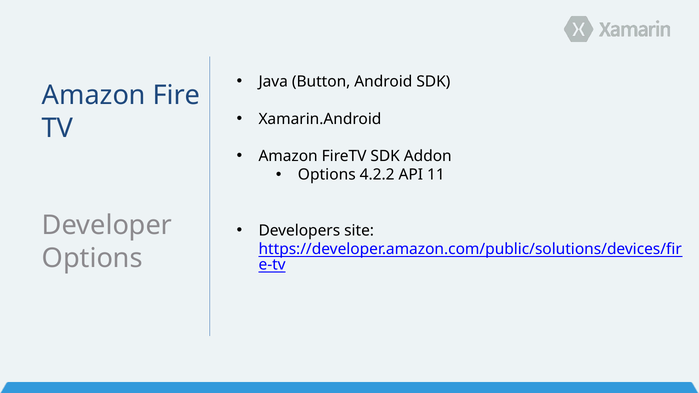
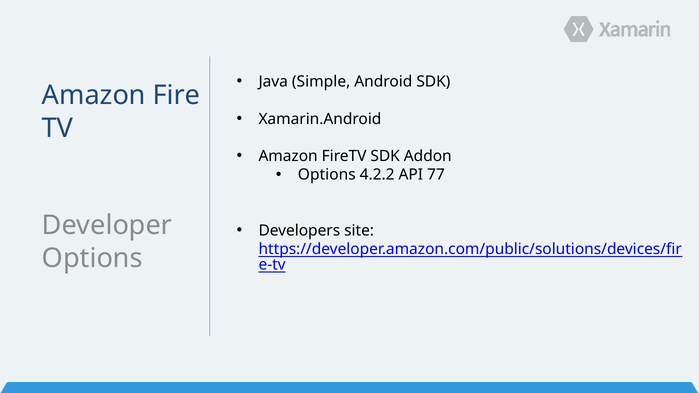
Button: Button -> Simple (321, 82)
11: 11 -> 77 (436, 175)
